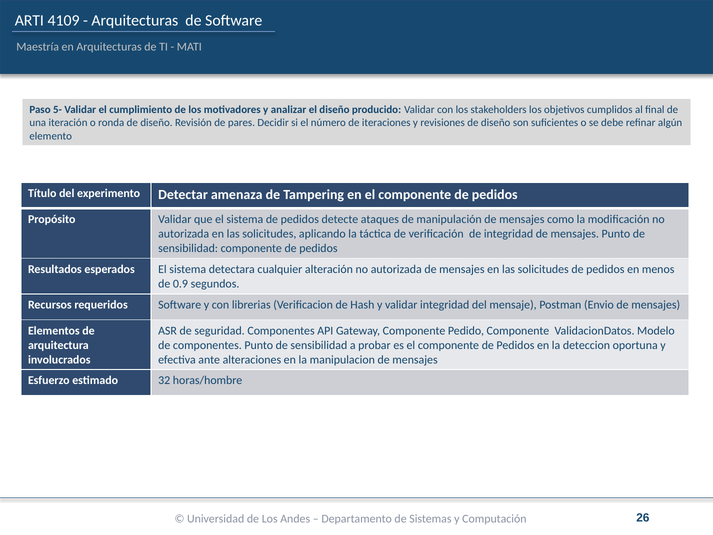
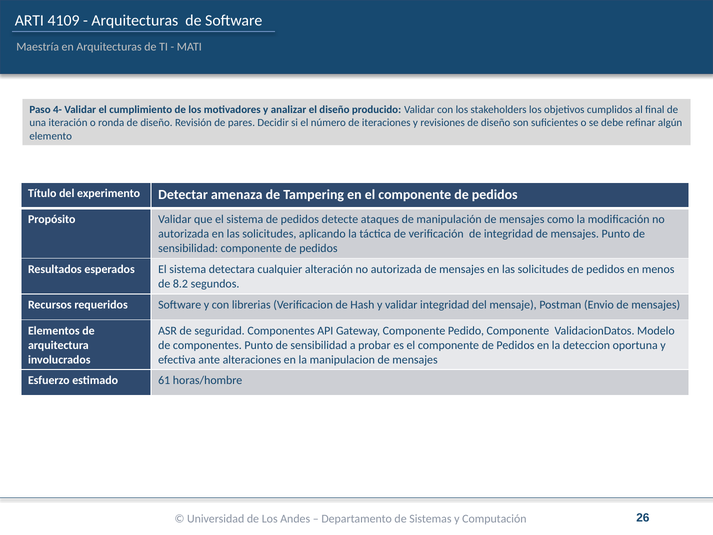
5-: 5- -> 4- (58, 110)
0.9: 0.9 -> 8.2 (180, 284)
32: 32 -> 61 (164, 380)
